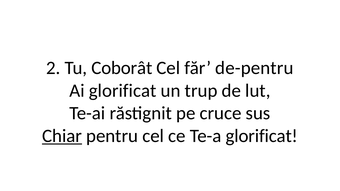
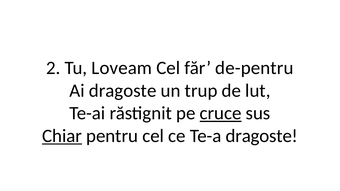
Coborât: Coborât -> Loveam (122, 68)
Ai glorificat: glorificat -> dragoste (123, 91)
cruce underline: none -> present (221, 113)
Te-a glorificat: glorificat -> dragoste (262, 136)
